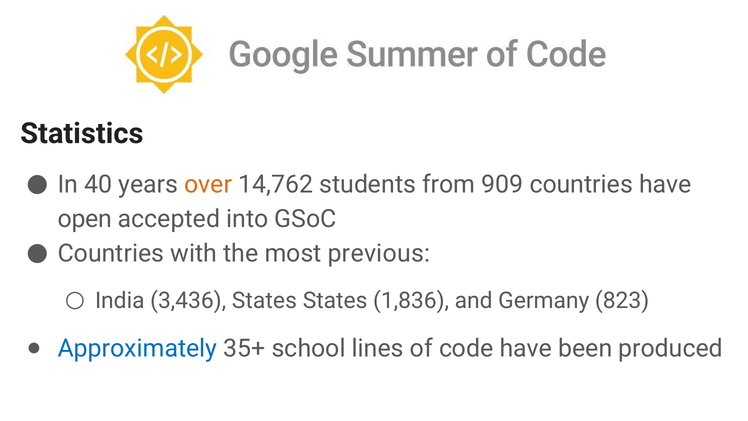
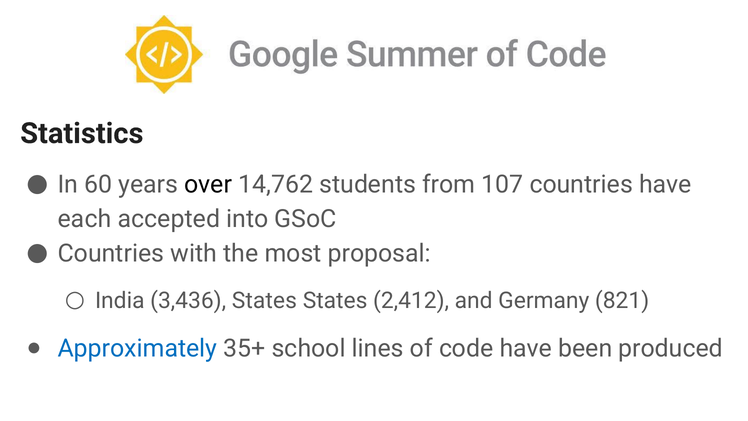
40: 40 -> 60 (98, 185)
over colour: orange -> black (208, 185)
909: 909 -> 107 (502, 185)
open: open -> each (85, 219)
previous: previous -> proposal (379, 253)
1,836: 1,836 -> 2,412 (411, 301)
823: 823 -> 821 (622, 301)
